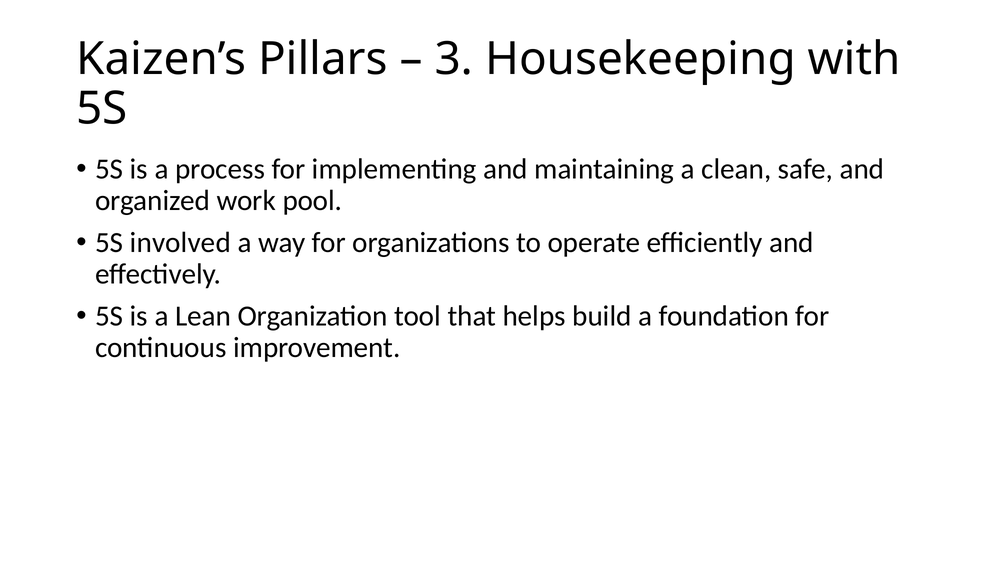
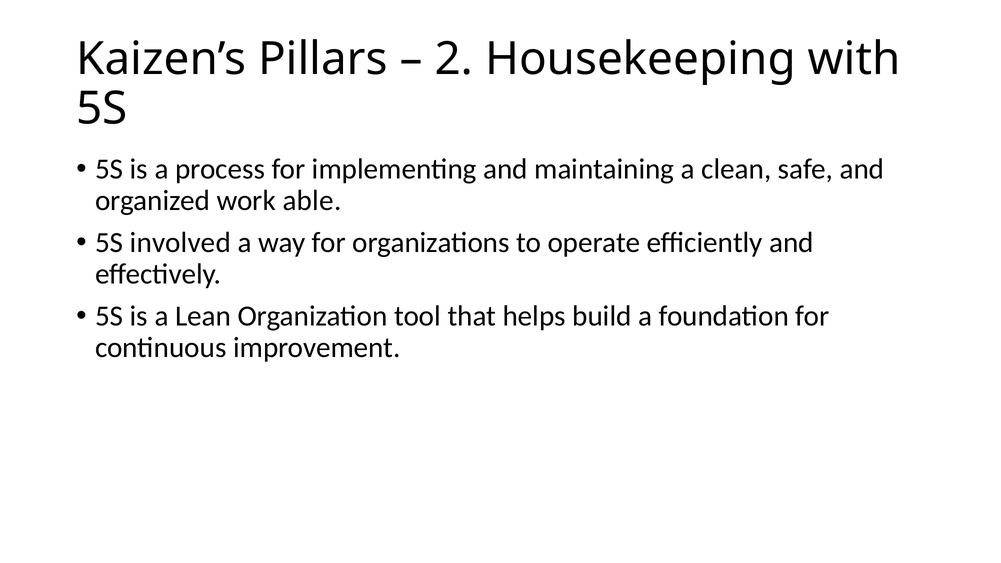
3: 3 -> 2 (454, 59)
pool: pool -> able (312, 201)
